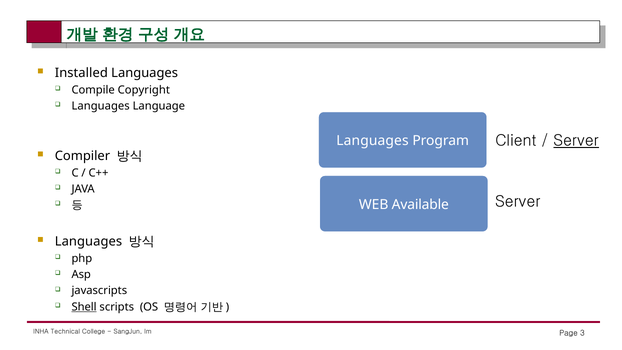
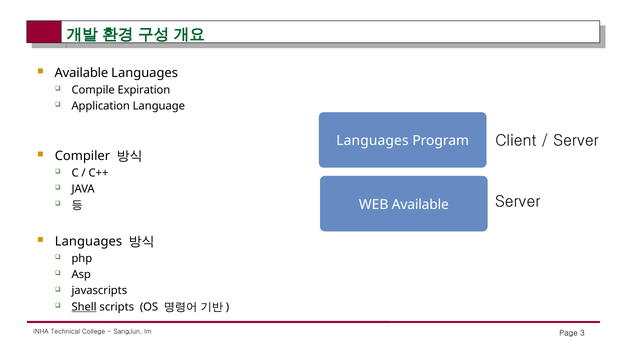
Installed: Installed -> Available (81, 73)
Copyright: Copyright -> Expiration (144, 90)
Languages: Languages -> Application (101, 106)
Server underline: present -> none (576, 141)
